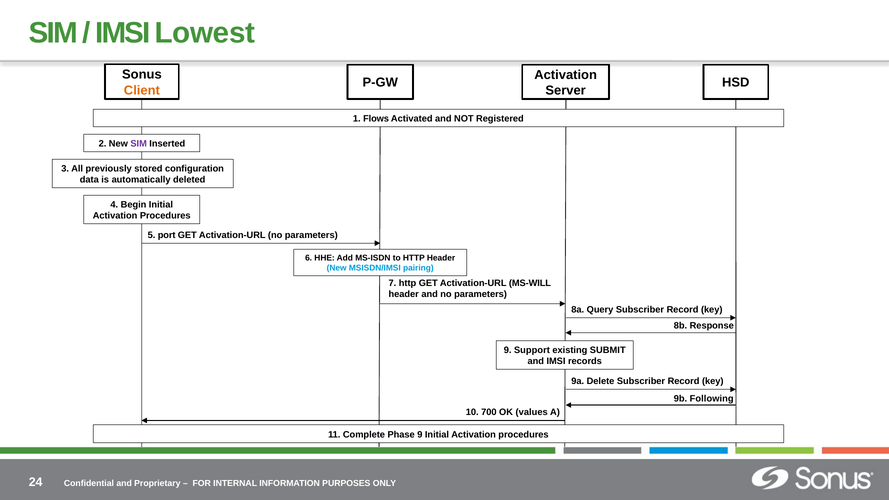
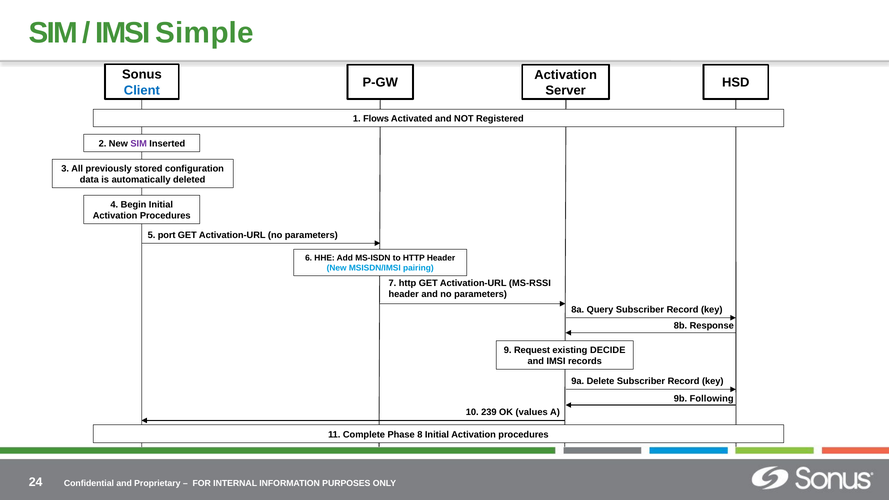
Lowest: Lowest -> Simple (205, 33)
Client colour: orange -> blue (142, 90)
MS-WILL: MS-WILL -> MS-RSSI (530, 283)
Support: Support -> Request (532, 350)
SUBMIT: SUBMIT -> DECIDE (608, 350)
700: 700 -> 239 (489, 412)
Phase 9: 9 -> 8 (420, 434)
